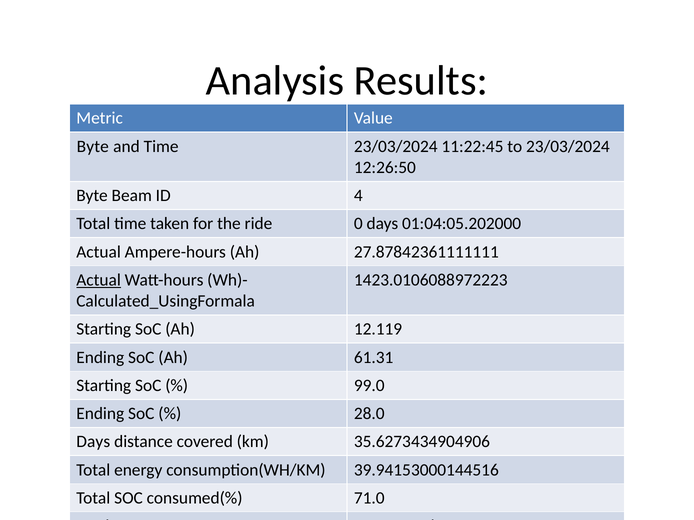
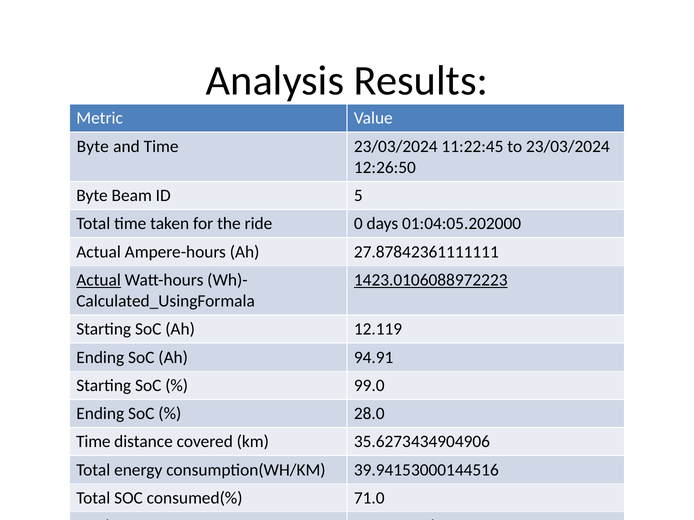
4: 4 -> 5 (358, 196)
1423.0106088972223 underline: none -> present (431, 280)
61.31: 61.31 -> 94.91 (374, 358)
Days: Days -> Time (93, 442)
